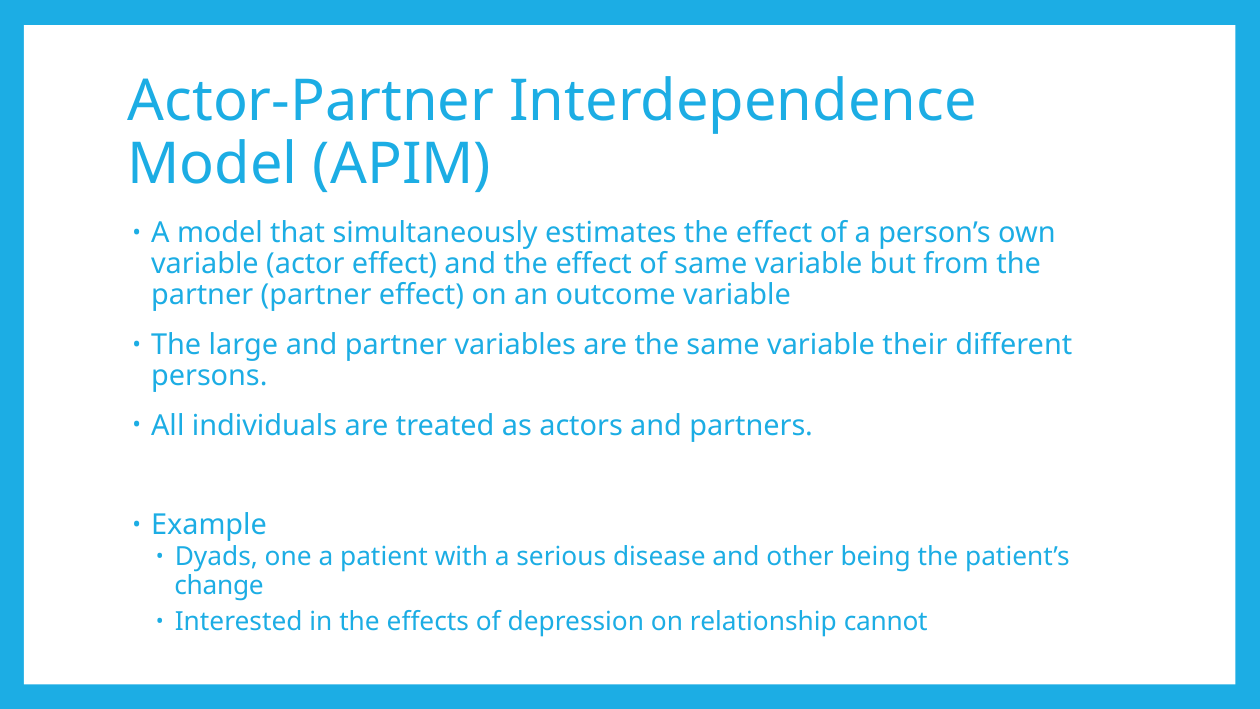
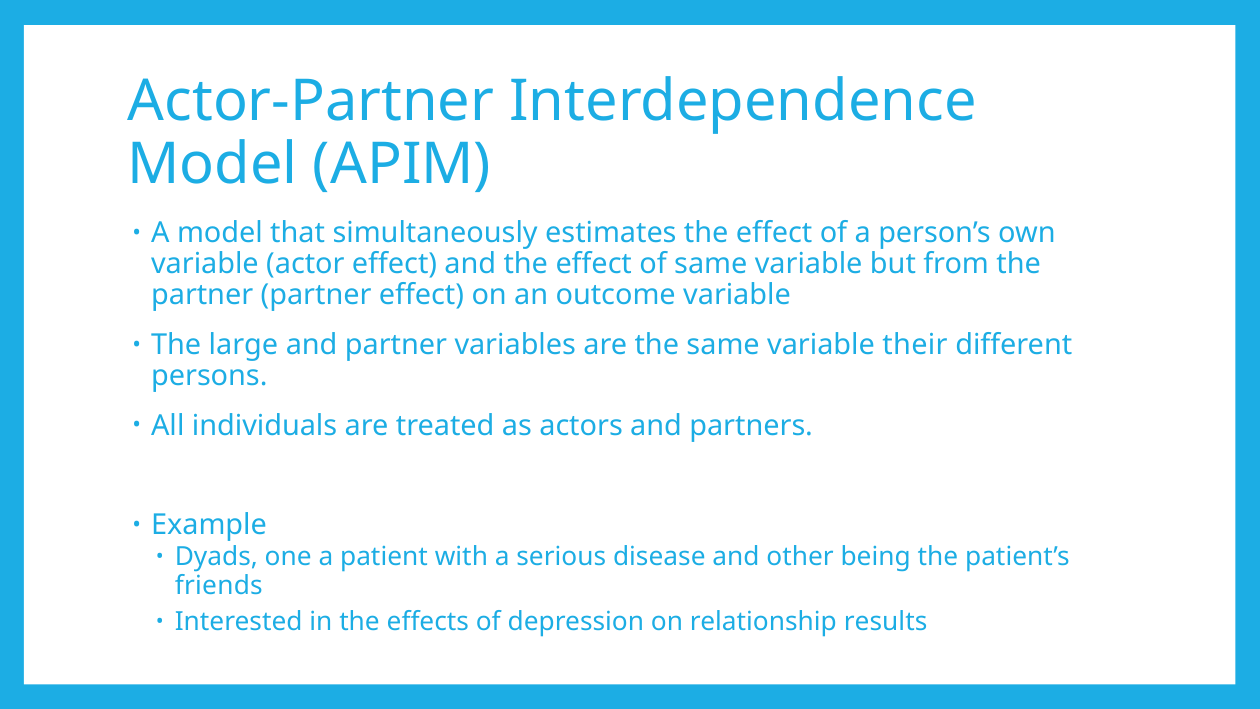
change: change -> friends (219, 585)
cannot: cannot -> results (886, 621)
